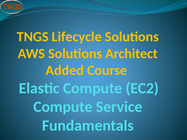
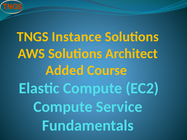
Lifecycle: Lifecycle -> Instance (77, 37)
